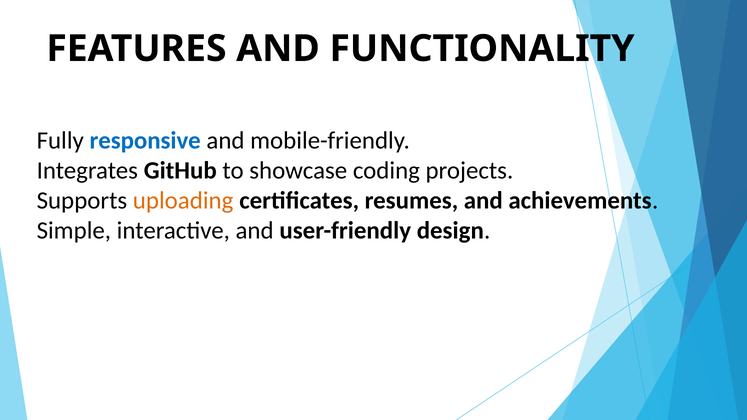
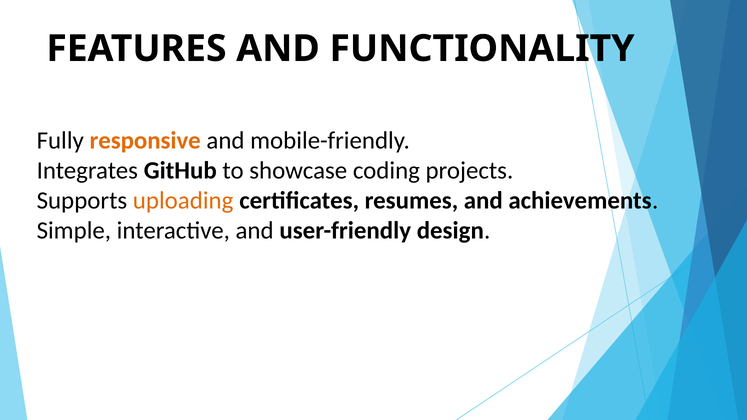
responsive colour: blue -> orange (145, 141)
